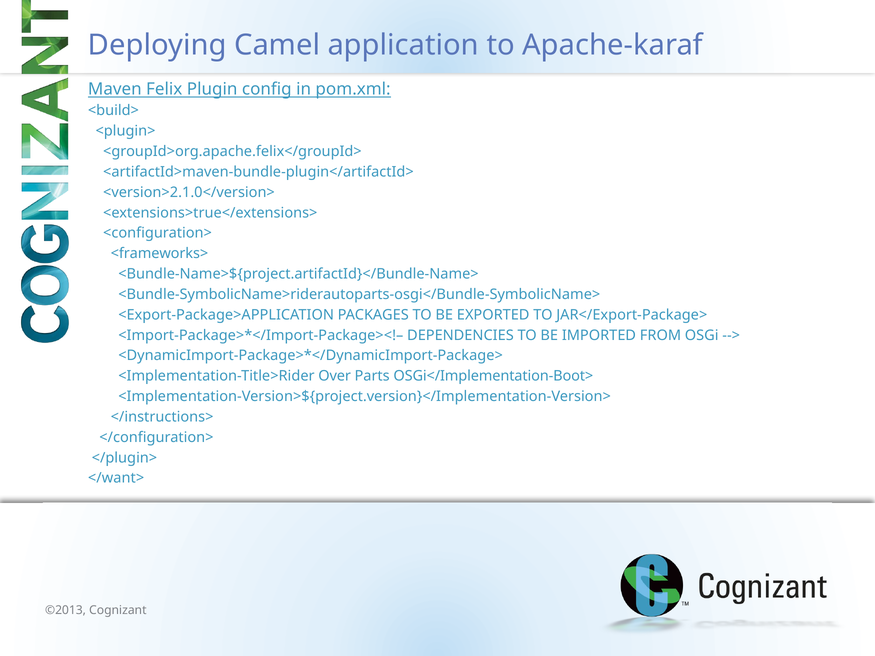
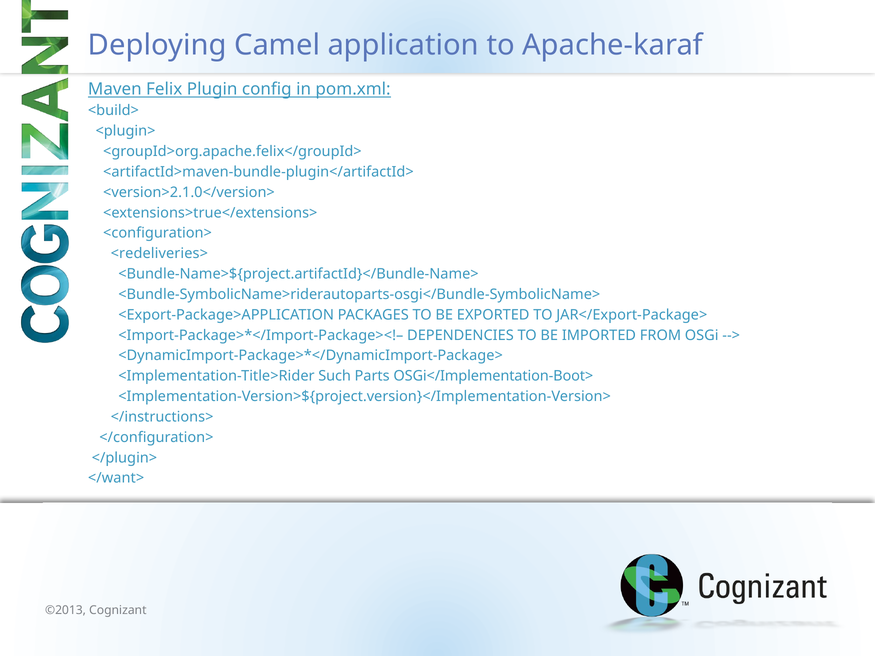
<frameworks>: <frameworks> -> <redeliveries> (159, 254)
Over: Over -> Such (335, 376)
